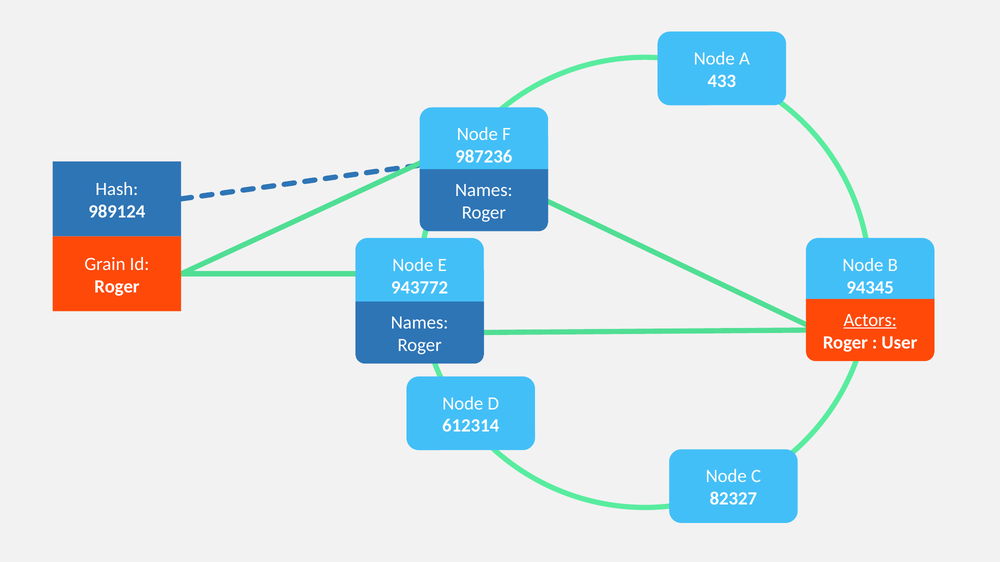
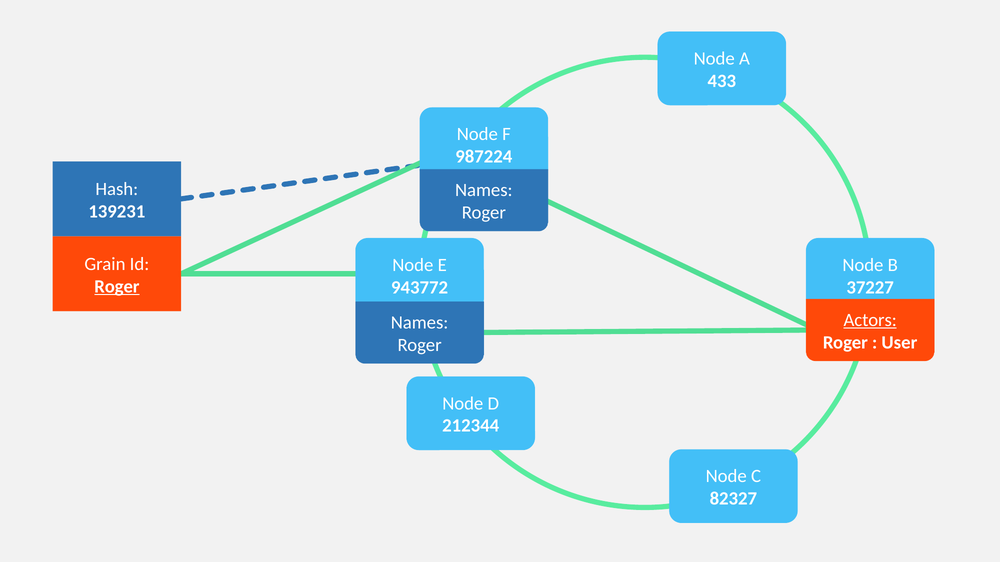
987236: 987236 -> 987224 (484, 157)
989124: 989124 -> 139231 (117, 212)
Roger underline: none -> present (117, 287)
94345: 94345 -> 37227 (870, 288)
612314: 612314 -> 212344 (471, 426)
